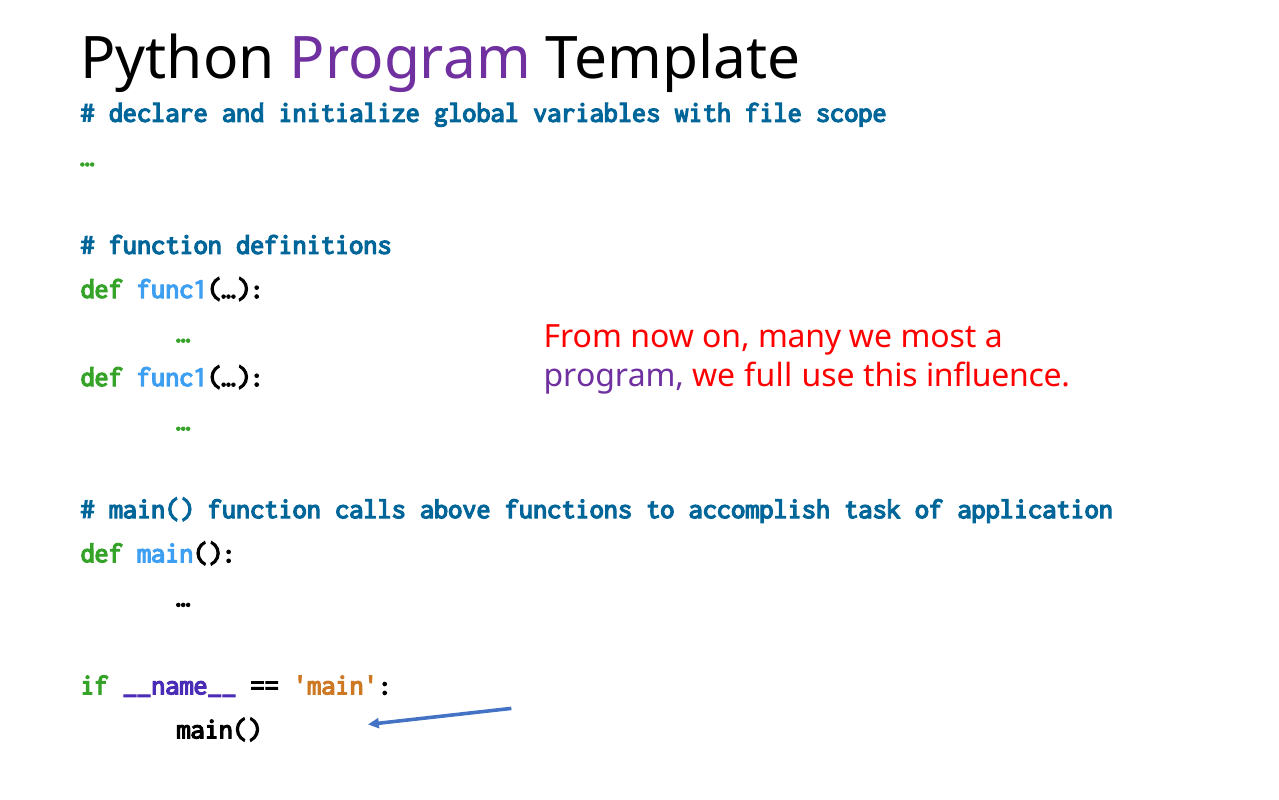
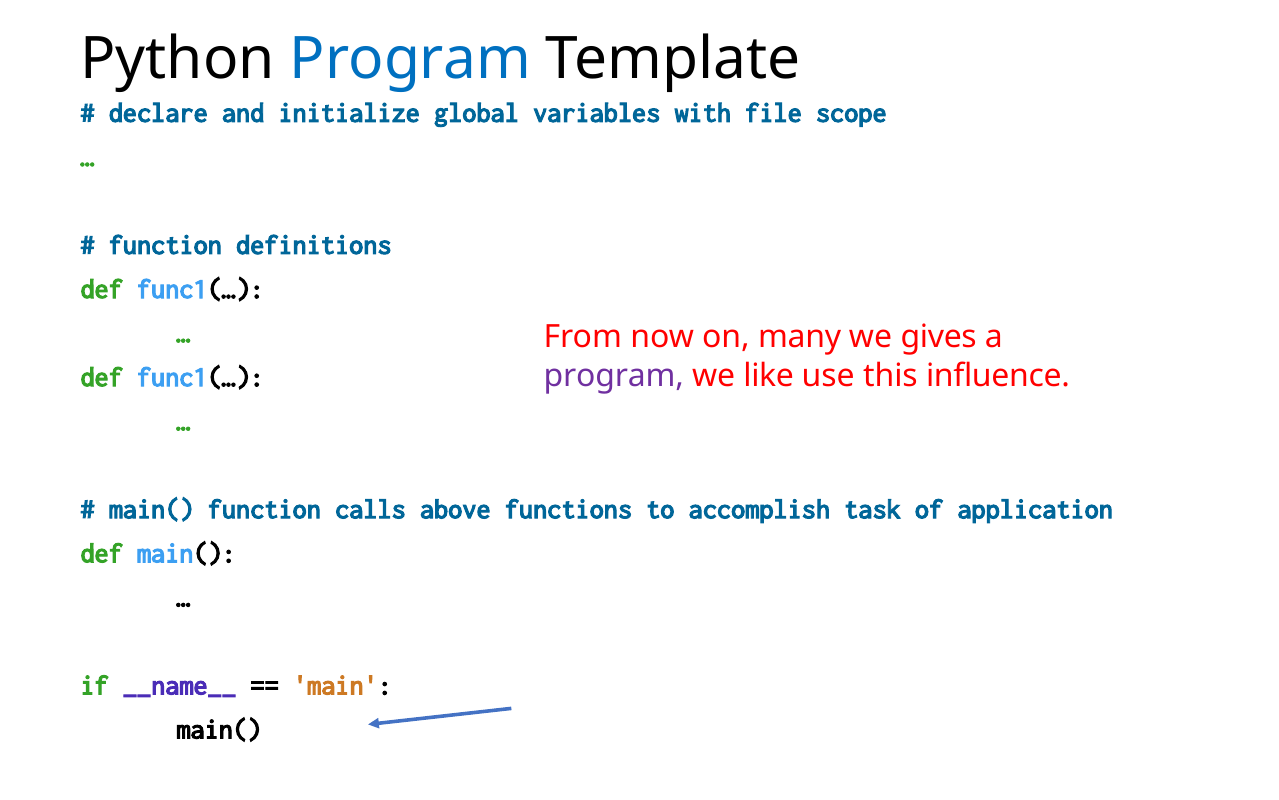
Program colour: purple -> blue (410, 59)
most: most -> gives (939, 337)
full: full -> like (769, 375)
